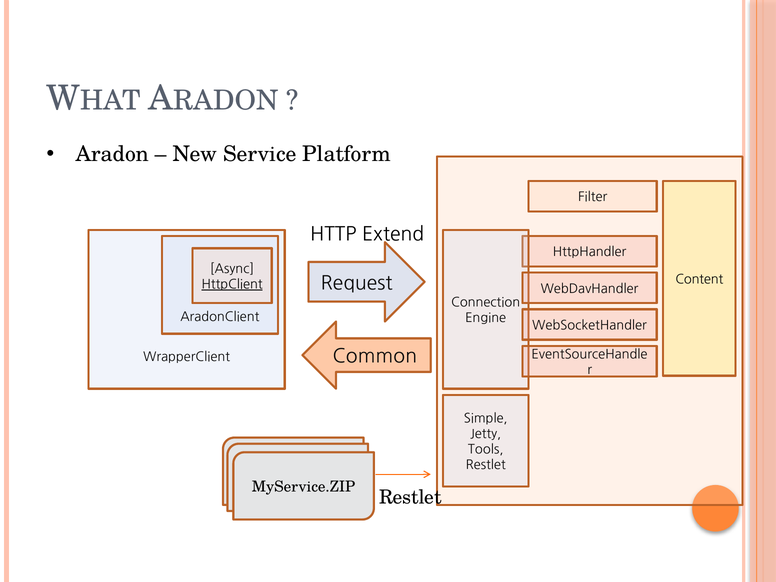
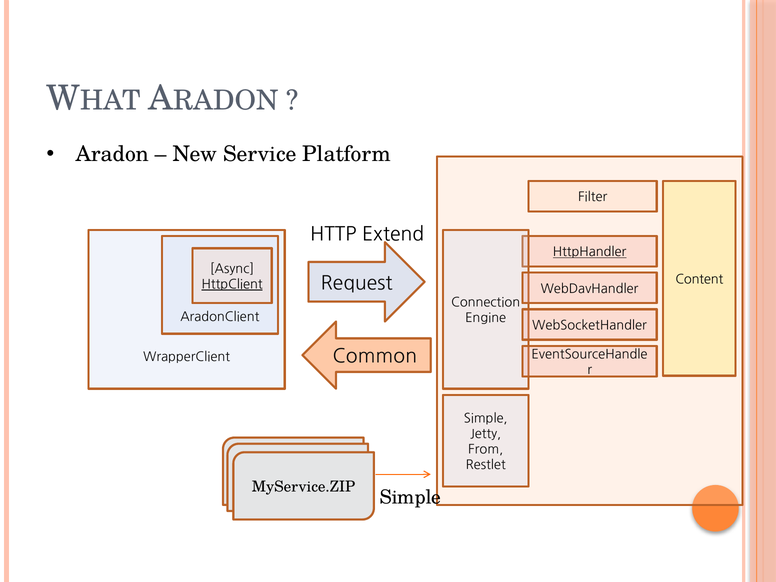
HttpHandler underline: none -> present (590, 252)
Tools: Tools -> From (486, 449)
Restlet: Restlet -> Simple (410, 497)
